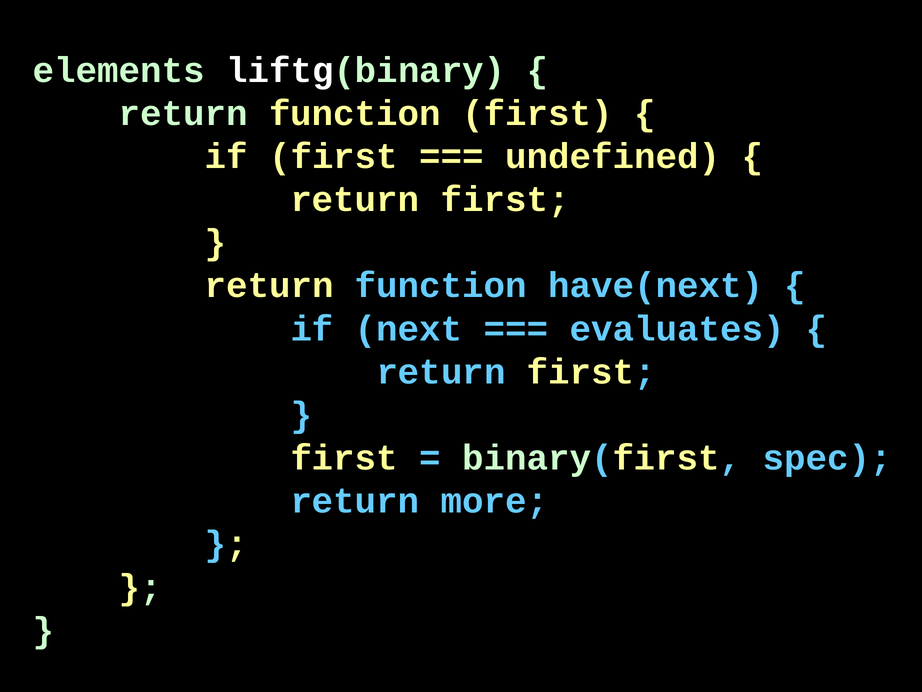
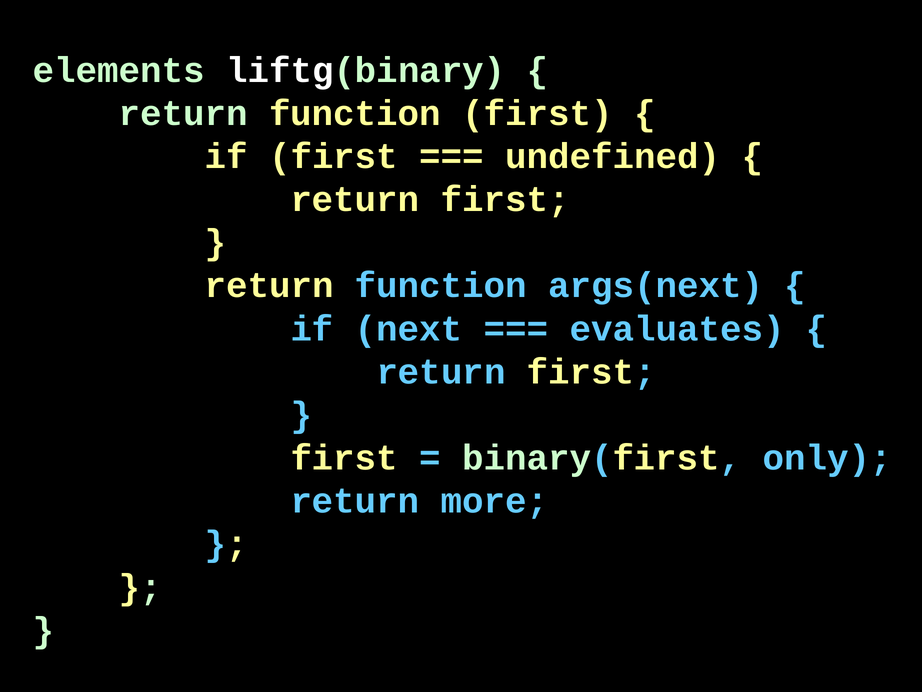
have(next: have(next -> args(next (656, 285)
spec: spec -> only (827, 458)
